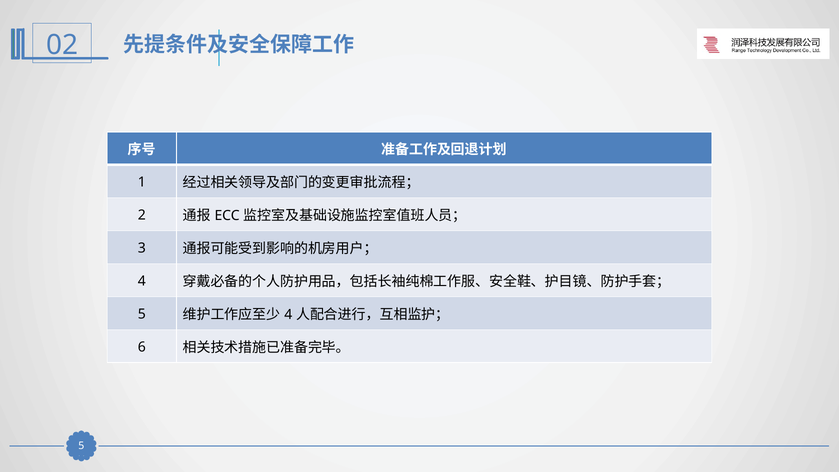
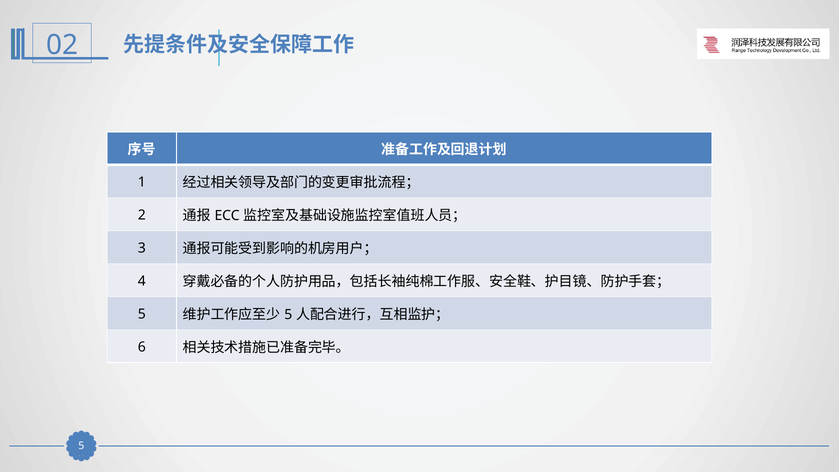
4: 4 -> 5 (288, 315)
